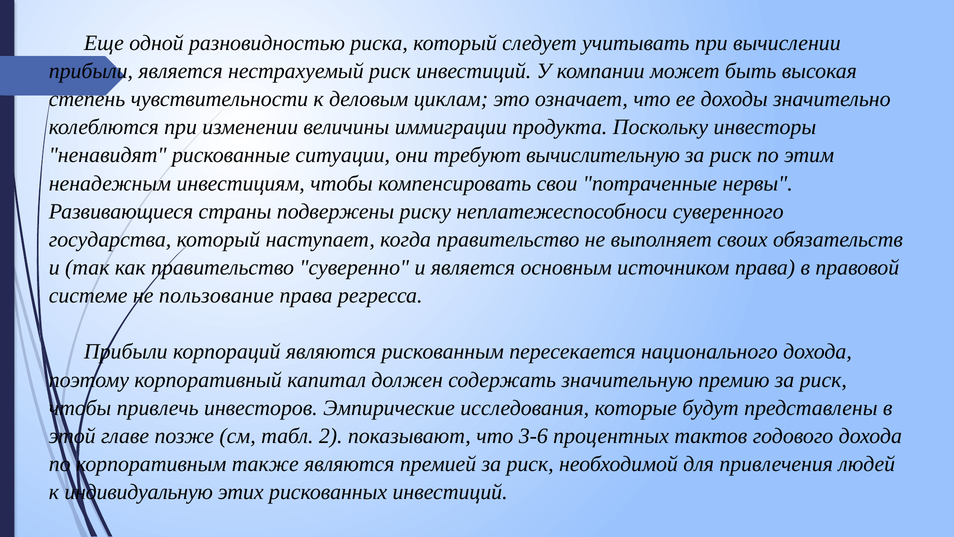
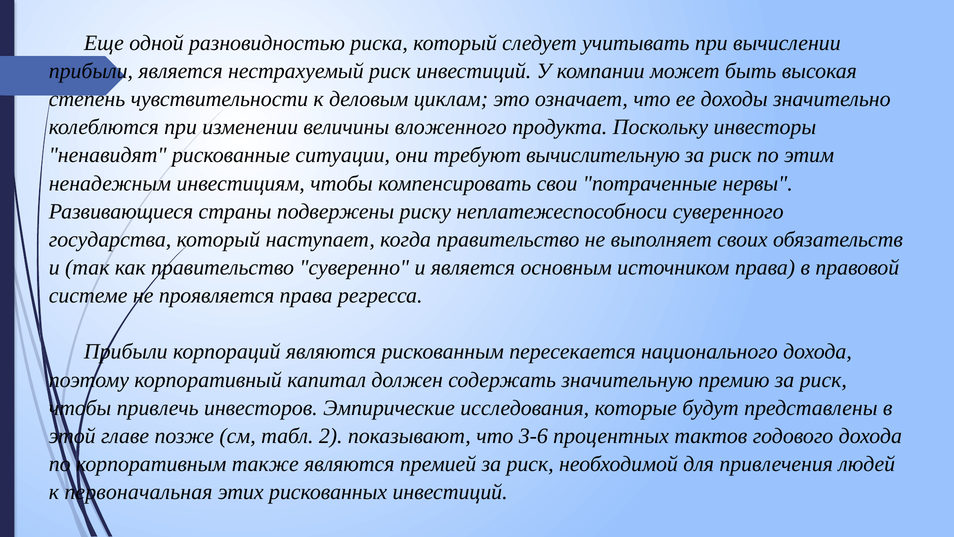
иммиграции: иммиграции -> вложенного (451, 127)
пользование: пользование -> проявляется (217, 295)
индивидуальную: индивидуальную -> первоначальная (138, 492)
